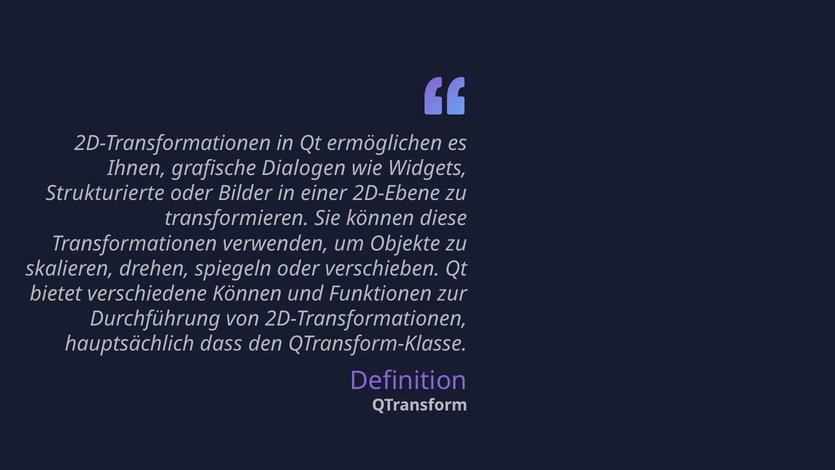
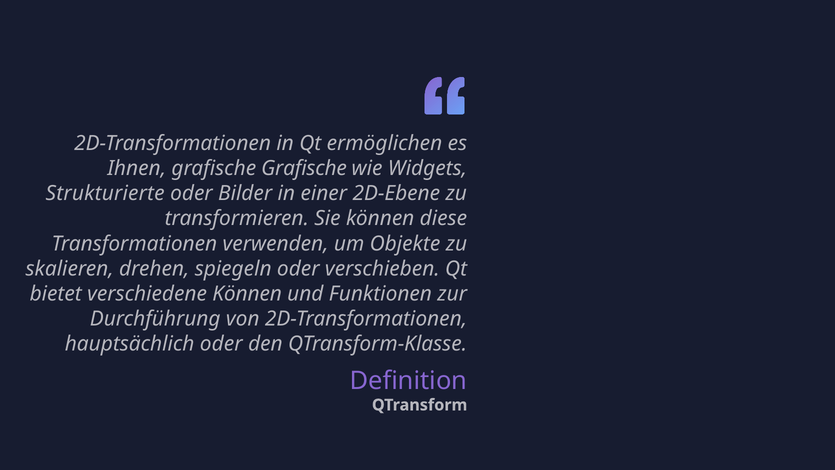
grafische Dialogen: Dialogen -> Grafische (304, 168)
hauptsächlich dass: dass -> oder (221, 344)
